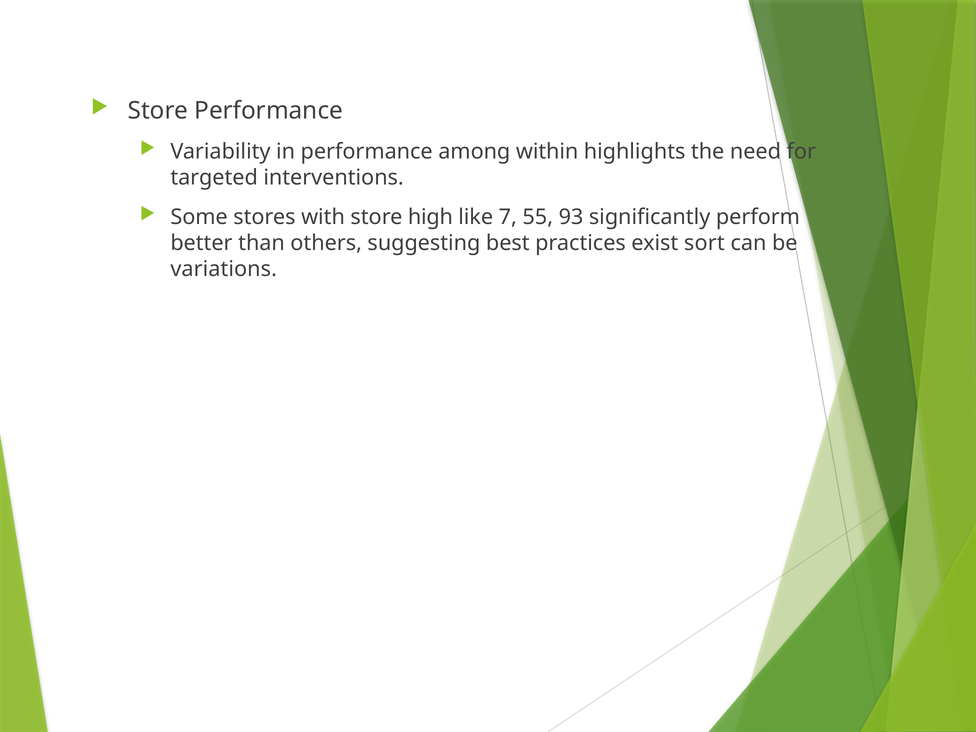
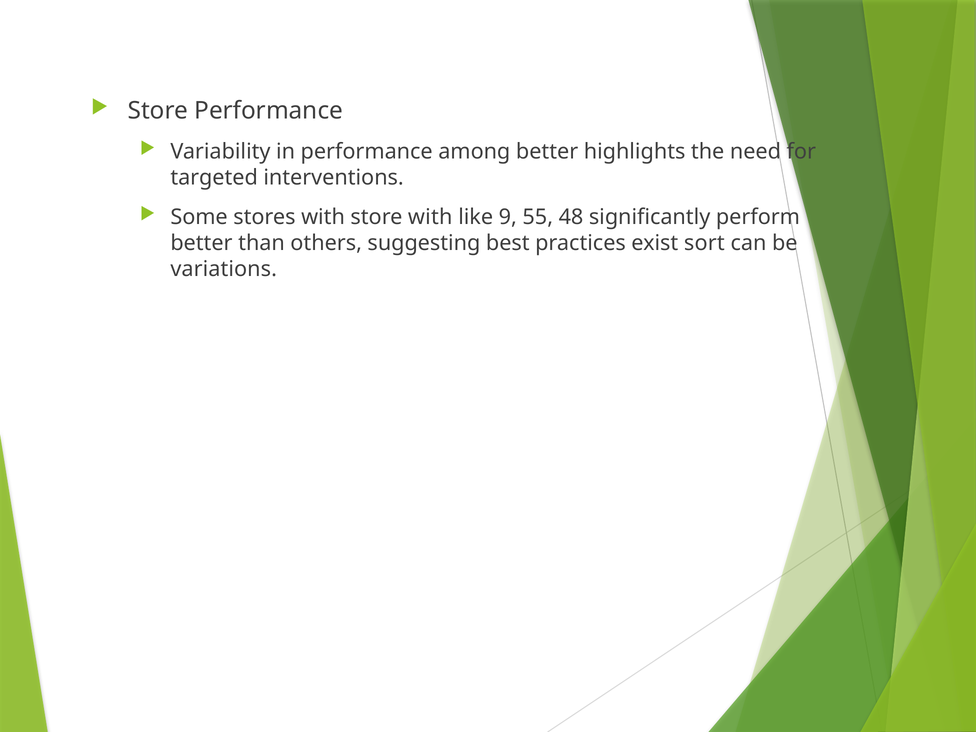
among within: within -> better (547, 152)
store high: high -> with (430, 217)
7: 7 -> 9 (508, 217)
93: 93 -> 48 (571, 217)
